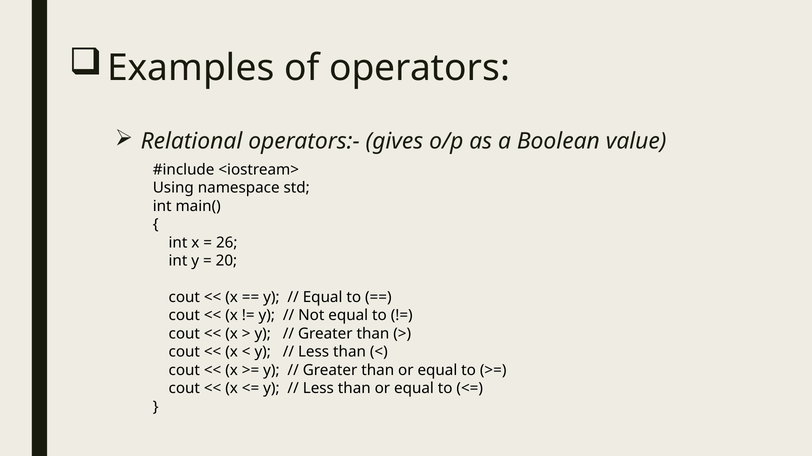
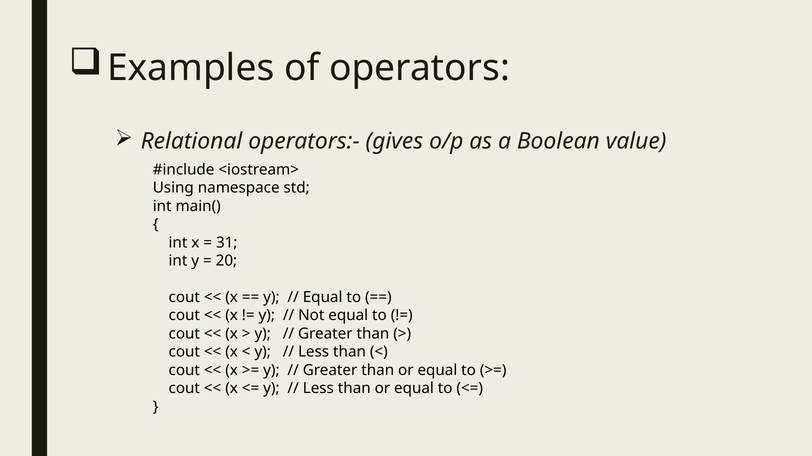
26: 26 -> 31 (227, 243)
